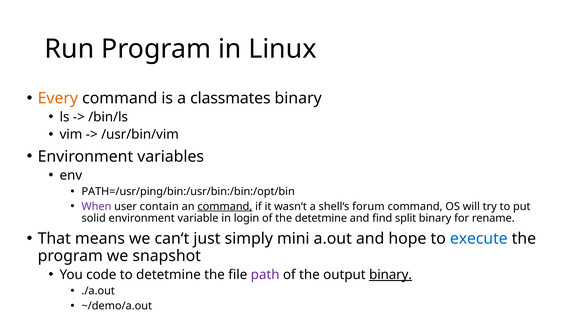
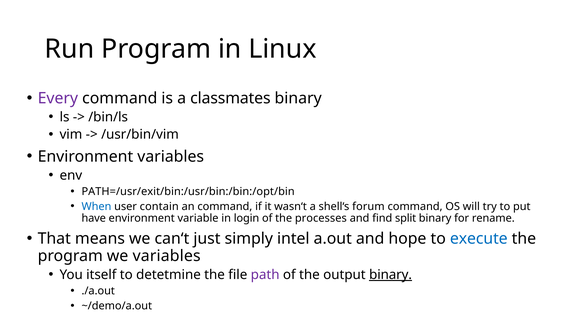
Every colour: orange -> purple (58, 98)
PATH=/usr/ping/bin:/usr/bin:/bin:/opt/bin: PATH=/usr/ping/bin:/usr/bin:/bin:/opt/bin -> PATH=/usr/exit/bin:/usr/bin:/bin:/opt/bin (188, 191)
When colour: purple -> blue (96, 206)
command underline: present -> none (225, 206)
solid: solid -> have (94, 218)
the detetmine: detetmine -> processes (321, 218)
mini: mini -> intel (293, 238)
we snapshot: snapshot -> variables (167, 255)
code: code -> itself (101, 274)
